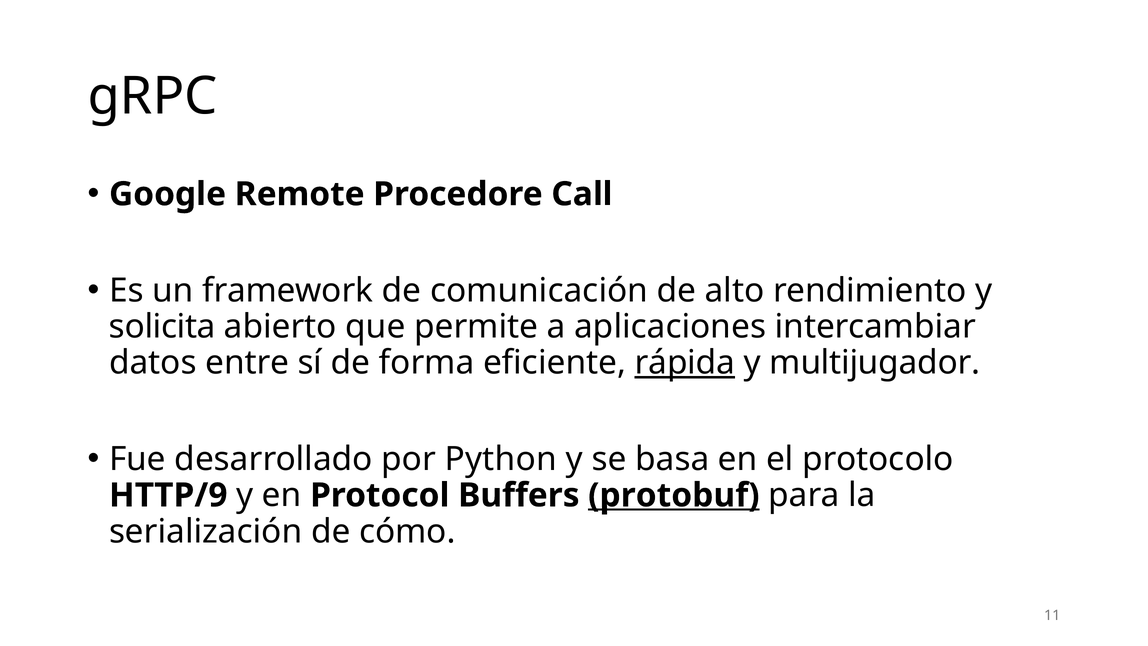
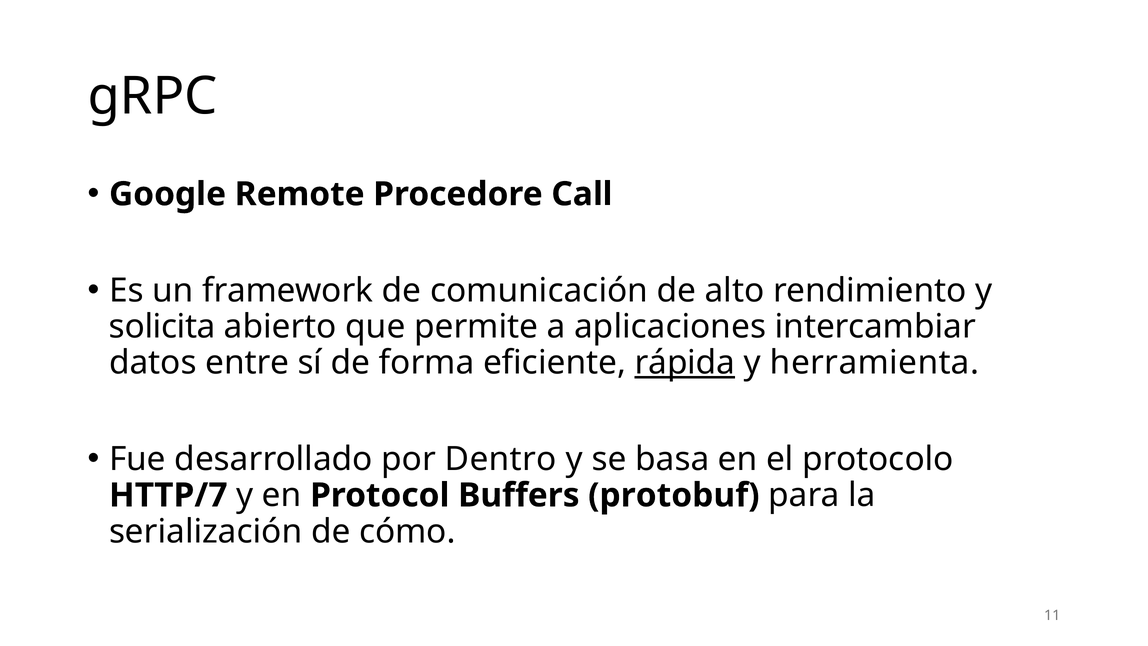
multijugador: multijugador -> herramienta (875, 363)
Python: Python -> Dentro (501, 459)
HTTP/9: HTTP/9 -> HTTP/7 (168, 495)
protobuf underline: present -> none (674, 495)
